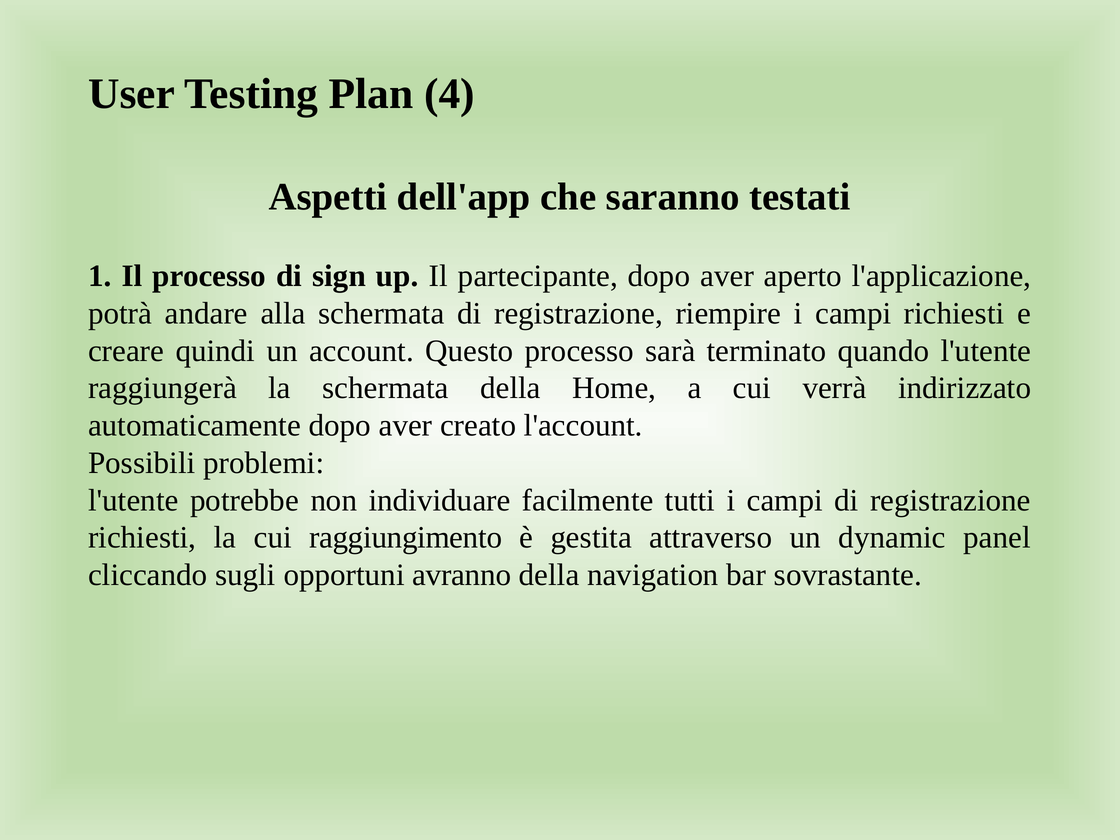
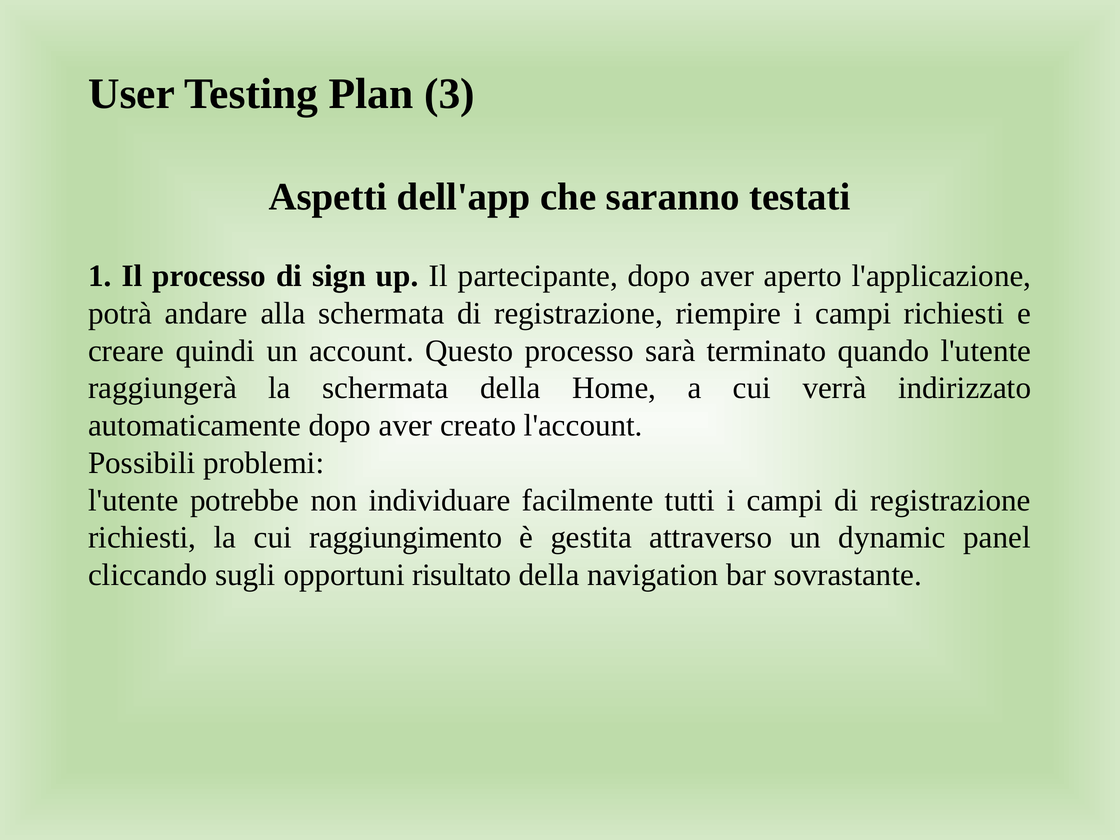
4: 4 -> 3 (449, 94)
avranno: avranno -> risultato (462, 575)
